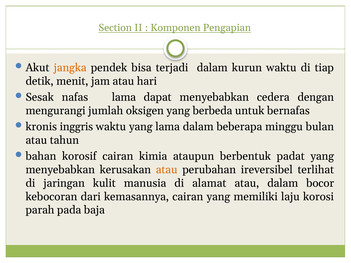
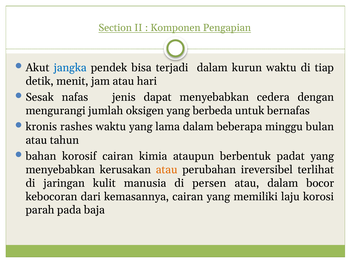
jangka colour: orange -> blue (70, 68)
nafas lama: lama -> jenis (124, 97)
inggris: inggris -> rashes (76, 127)
alamat: alamat -> persen (209, 183)
